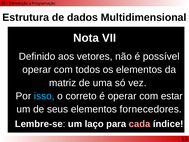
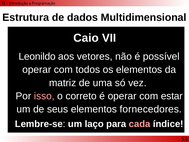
Nota: Nota -> Caio (86, 38)
Definido: Definido -> Leonildo (37, 56)
isso colour: light blue -> pink (44, 96)
